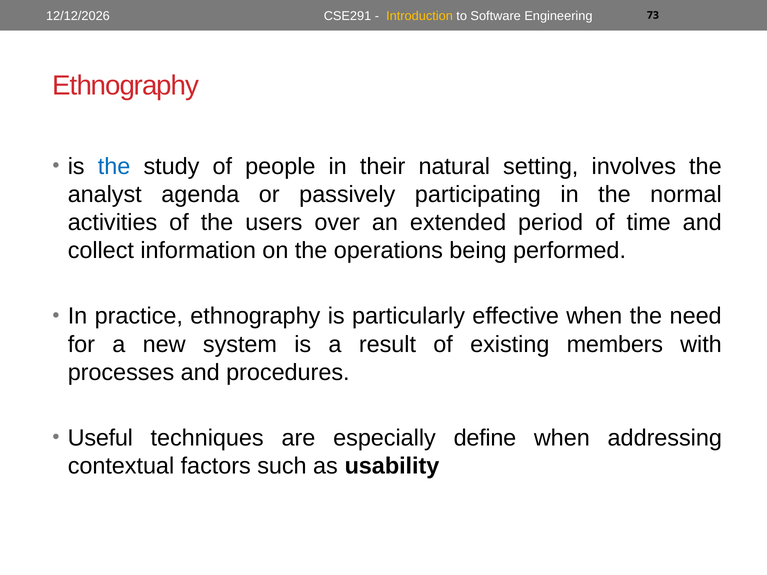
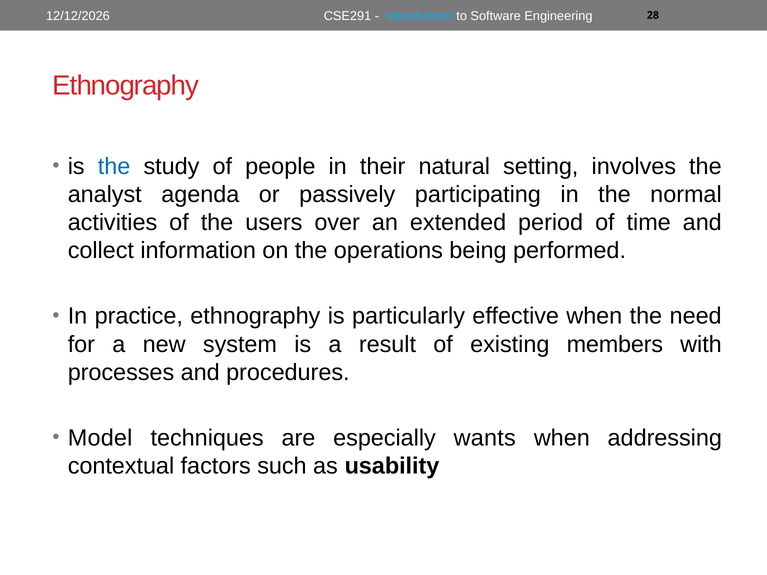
Introduction colour: yellow -> light blue (420, 16)
73: 73 -> 28 (653, 15)
Useful: Useful -> Model (100, 438)
define: define -> wants (485, 438)
